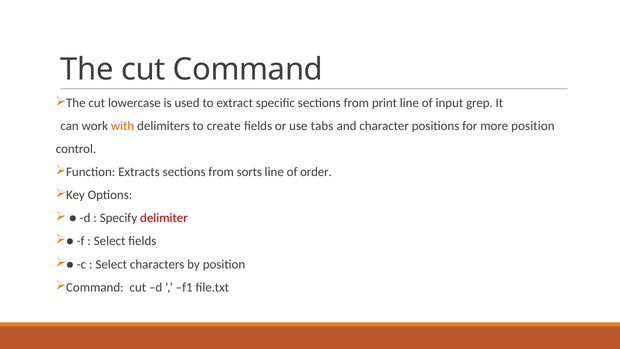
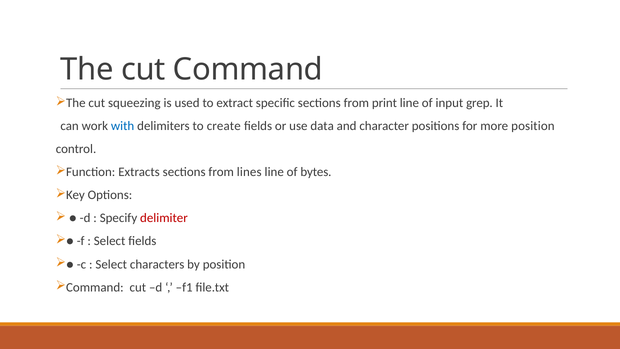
lowercase: lowercase -> squeezing (134, 103)
with colour: orange -> blue (123, 126)
tabs: tabs -> data (322, 126)
sorts: sorts -> lines (249, 172)
order: order -> bytes (316, 172)
